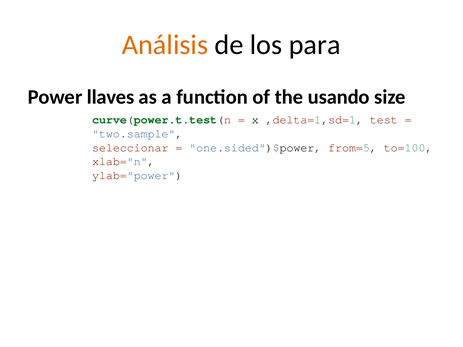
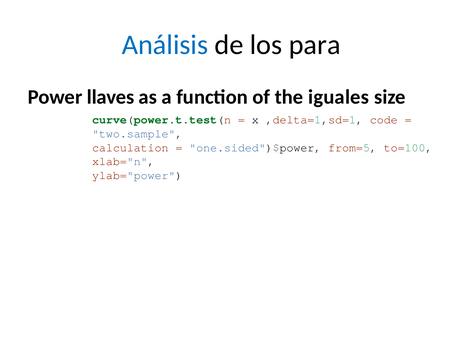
Análisis colour: orange -> blue (165, 45)
usando: usando -> iguales (339, 97)
test: test -> code (384, 120)
seleccionar: seleccionar -> calculation (130, 148)
